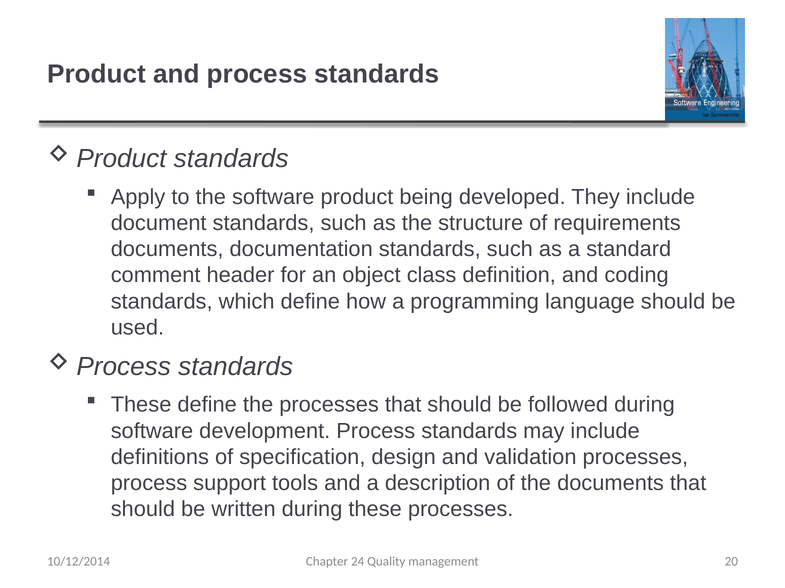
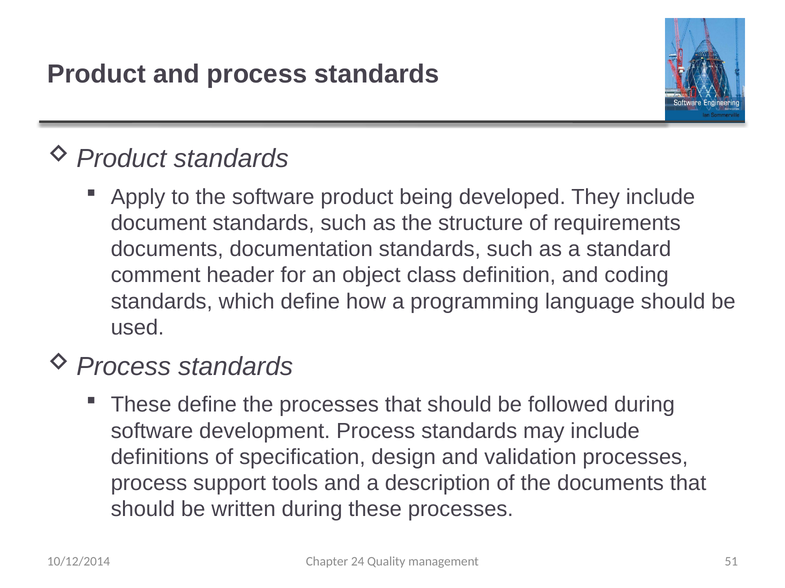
20: 20 -> 51 (731, 562)
